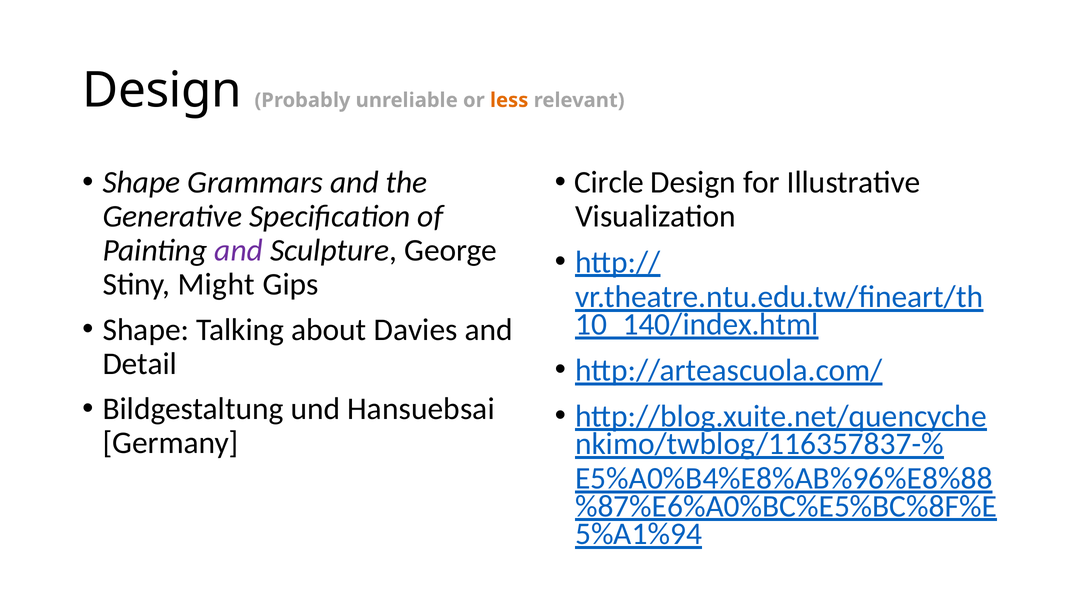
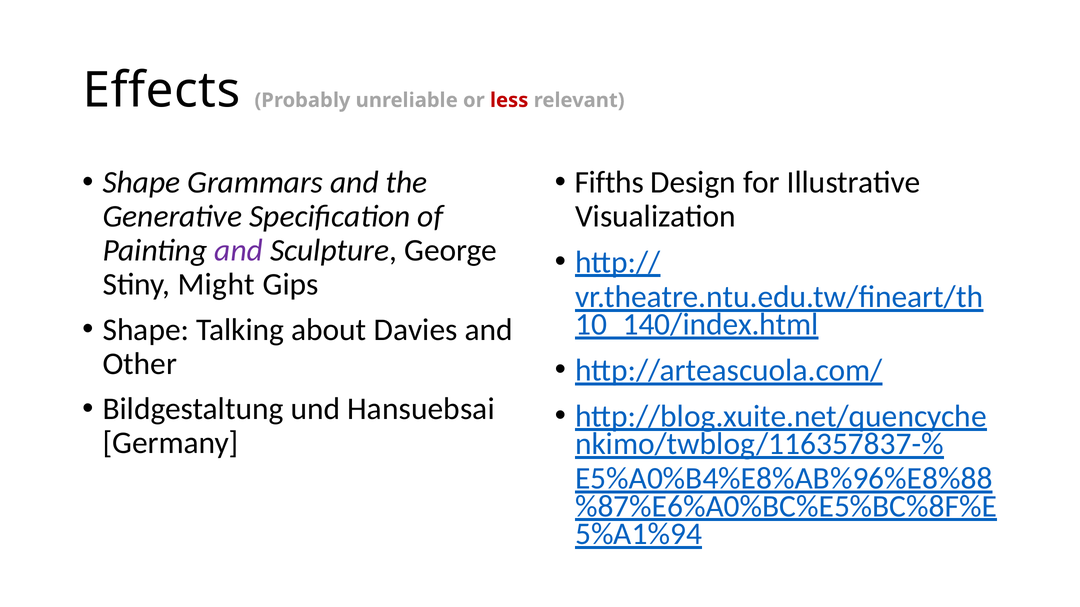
Design: Design -> Effects (162, 91)
less colour: orange -> red (509, 100)
Circle: Circle -> Fifths (609, 183)
Detail: Detail -> Other (140, 364)
